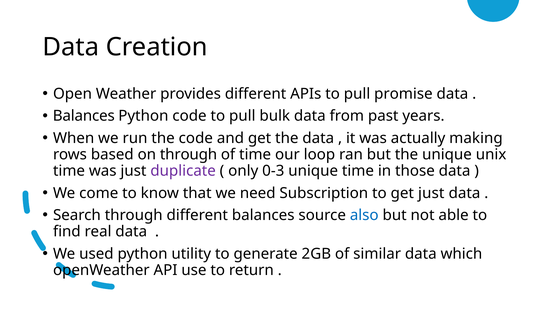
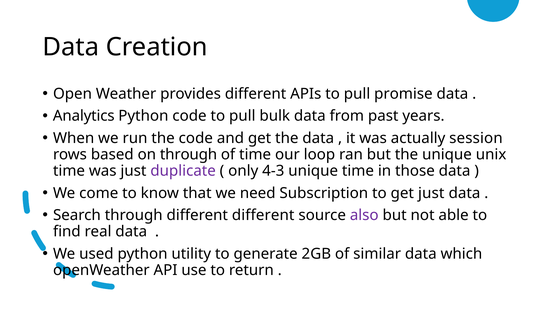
Balances: Balances -> Analytics (84, 116)
making: making -> session (476, 138)
0-3: 0-3 -> 4-3 (273, 171)
different balances: balances -> different (263, 215)
also colour: blue -> purple (364, 215)
